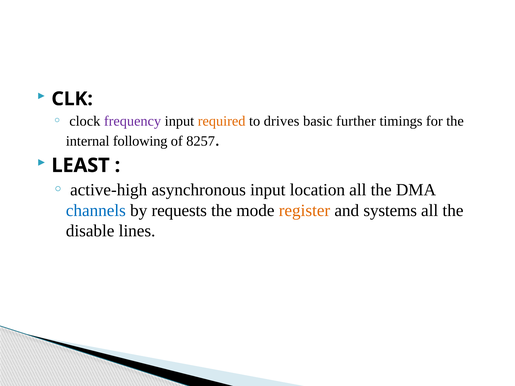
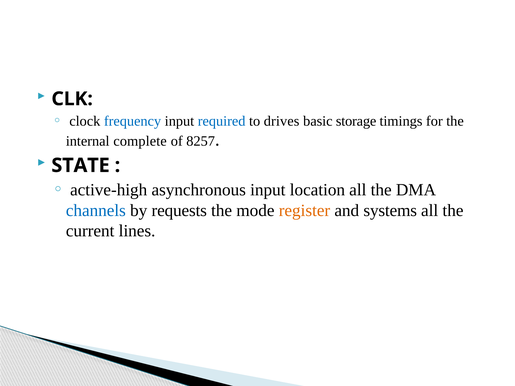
frequency colour: purple -> blue (133, 121)
required colour: orange -> blue (222, 121)
further: further -> storage (356, 121)
following: following -> complete (140, 141)
LEAST: LEAST -> STATE (81, 166)
disable: disable -> current (90, 231)
